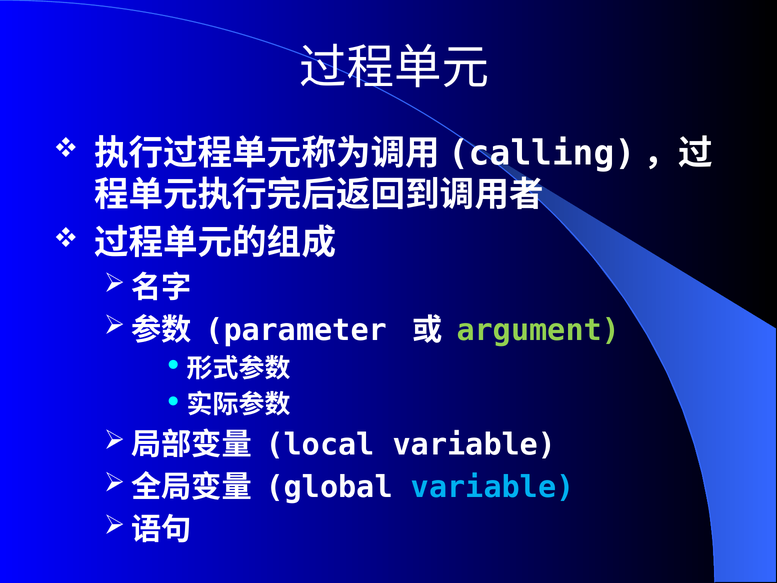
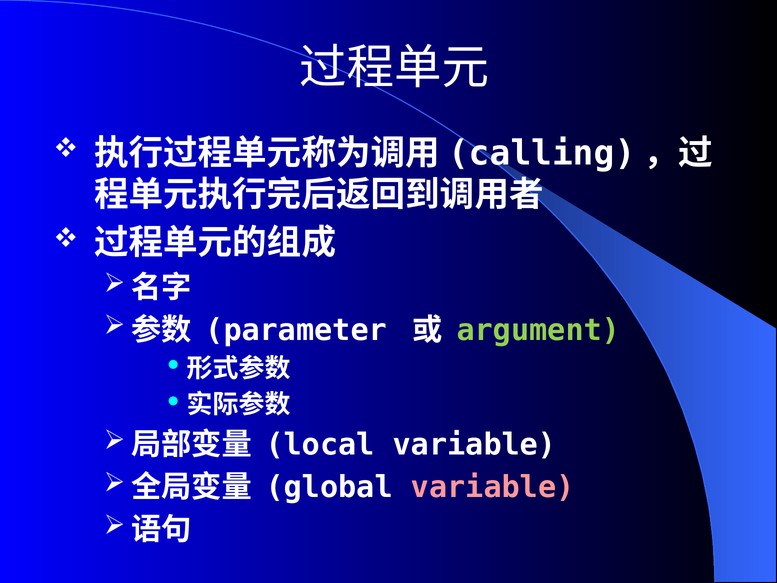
variable colour: light blue -> pink (493, 487)
